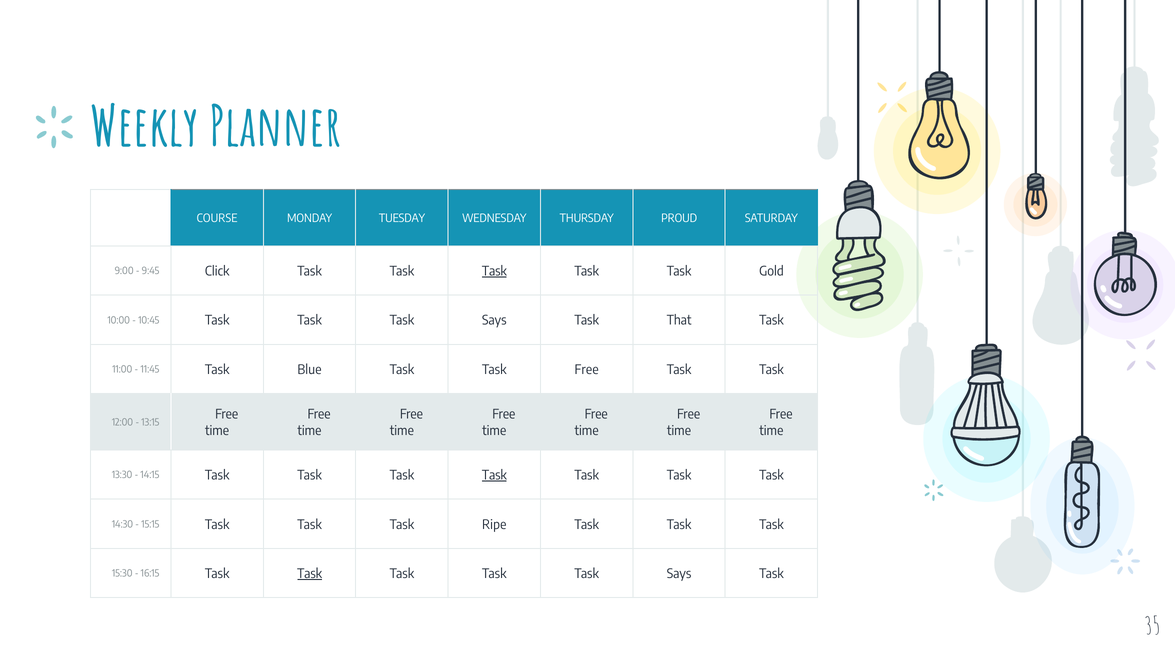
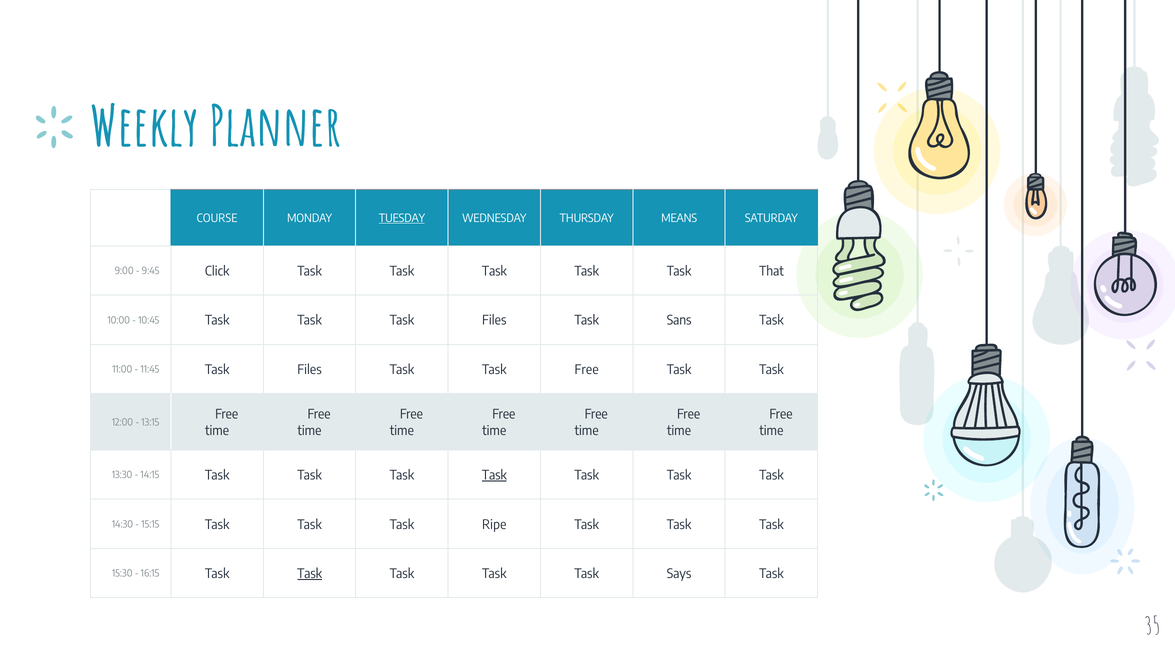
TUESDAY underline: none -> present (402, 218)
PROUD: PROUD -> MEANS (679, 218)
Task underline: present -> none (494, 271)
Gold: Gold -> That (771, 271)
Says: Says -> Files (494, 321)
That: That -> Sans (679, 321)
11:45 Task Blue: Blue -> Files (309, 370)
